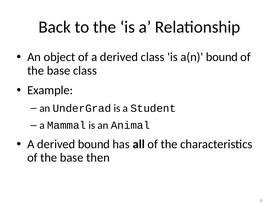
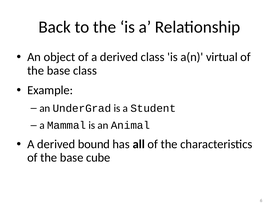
a(n bound: bound -> virtual (222, 57)
then: then -> cube (98, 157)
